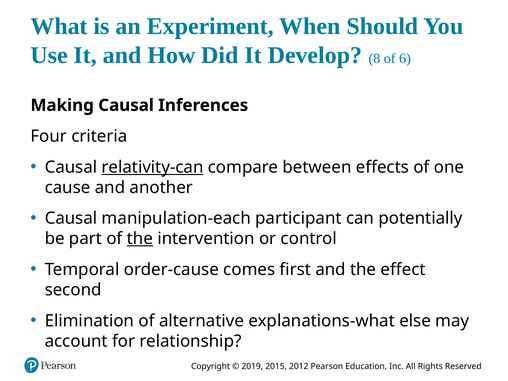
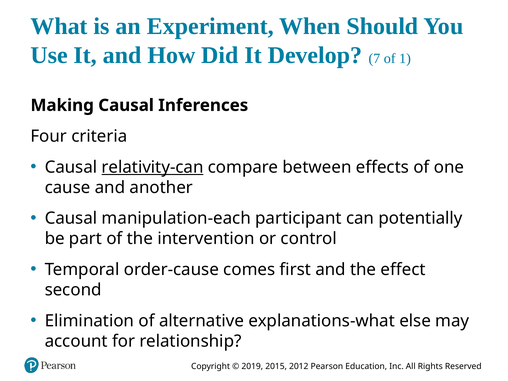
8: 8 -> 7 (374, 58)
6: 6 -> 1 (405, 58)
the underline: present -> none (140, 239)
